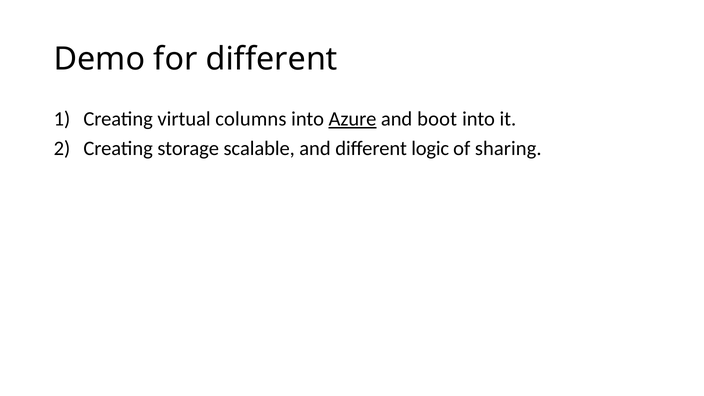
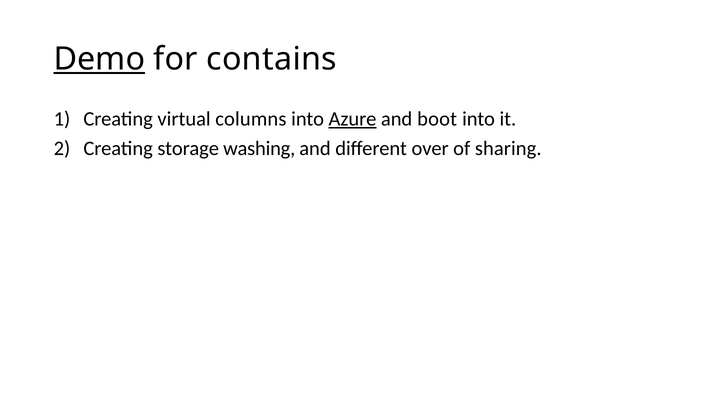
Demo underline: none -> present (99, 59)
for different: different -> contains (272, 59)
scalable: scalable -> washing (259, 149)
logic: logic -> over (430, 149)
